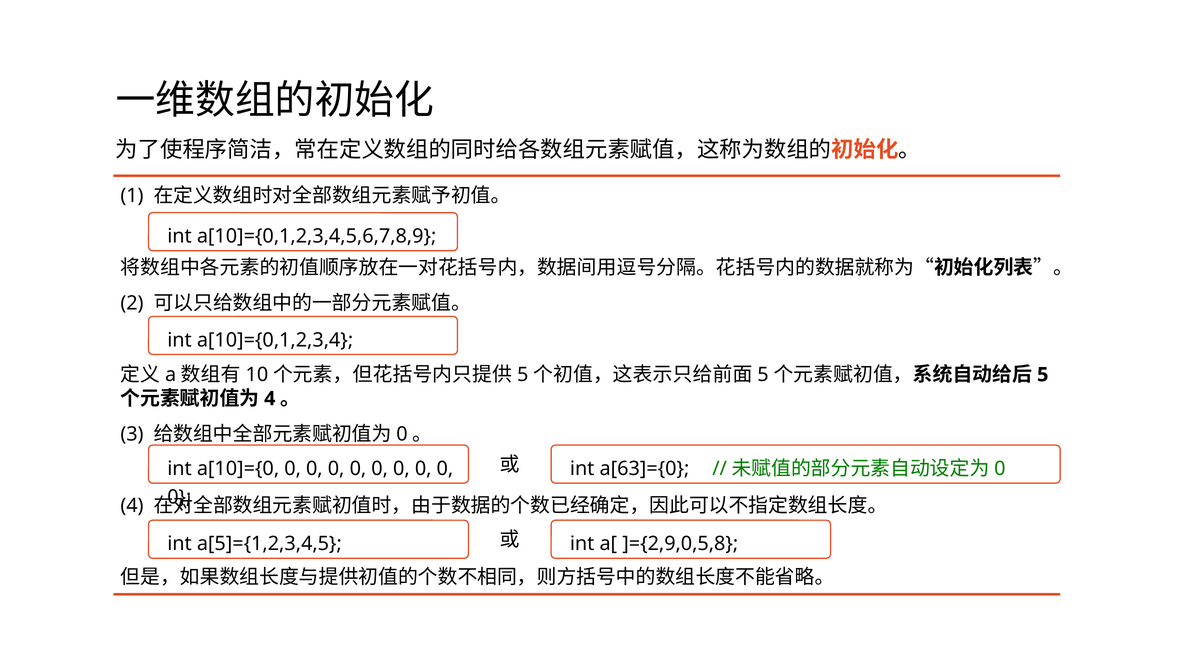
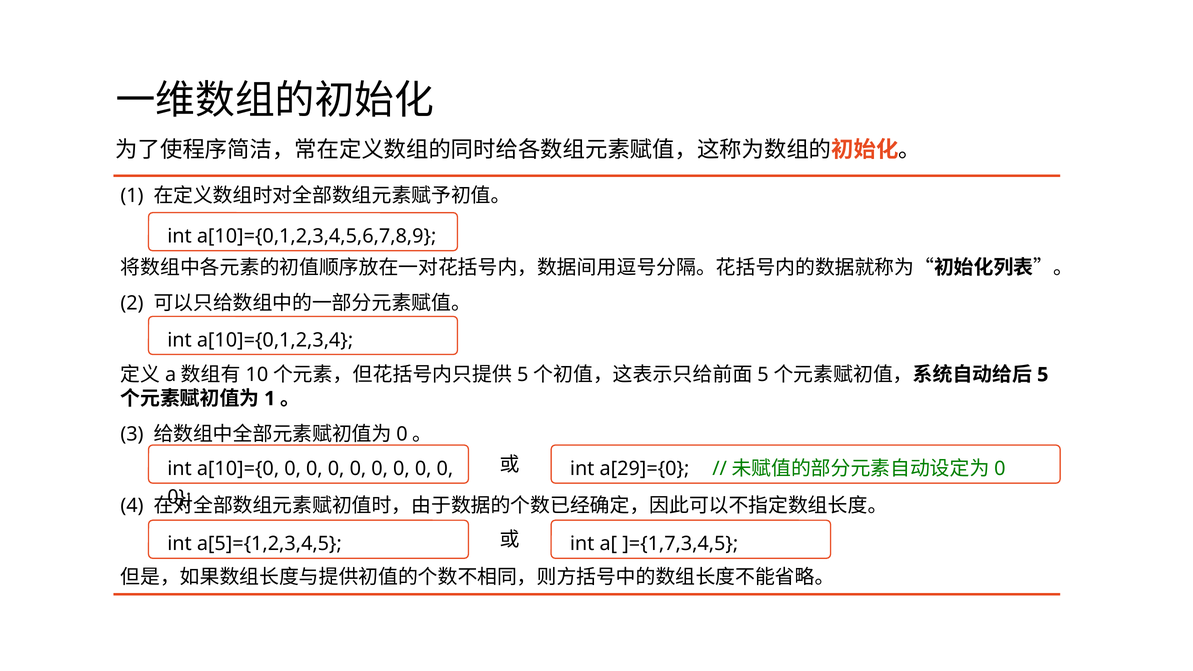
4: 4 -> 1 (270, 399)
a[63]={0: a[63]={0 -> a[29]={0 (644, 469)
]={2,9,0,5,8: ]={2,9,0,5,8 -> ]={1,7,3,4,5 (680, 544)
